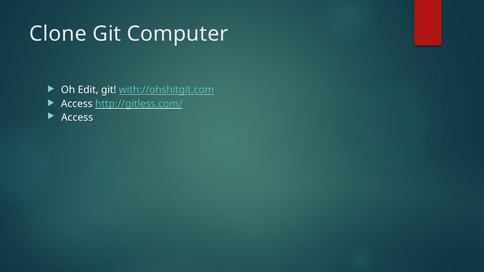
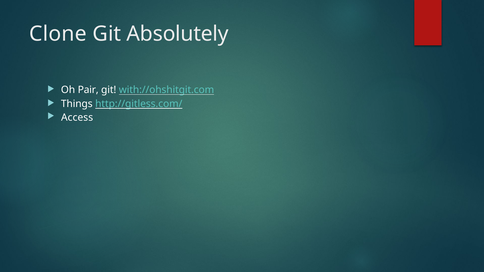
Computer: Computer -> Absolutely (178, 34)
Edit: Edit -> Pair (88, 90)
Access: Access -> Things (77, 104)
